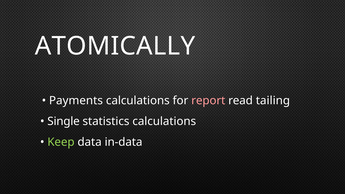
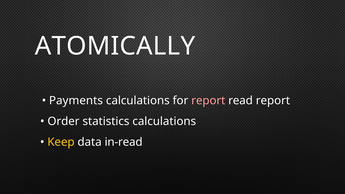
read tailing: tailing -> report (273, 101)
Single: Single -> Order (63, 121)
Keep colour: light green -> yellow (61, 142)
in-data: in-data -> in-read (124, 142)
